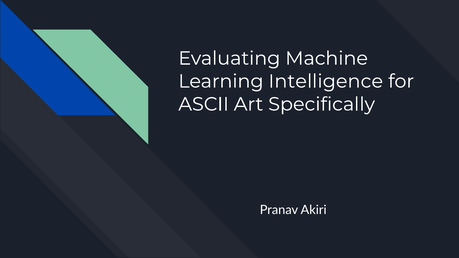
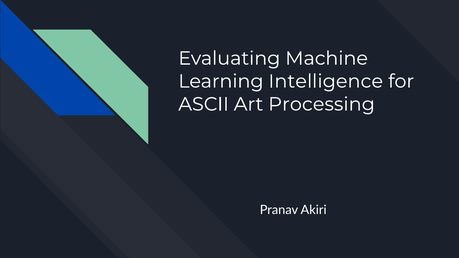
Specifically: Specifically -> Processing (322, 104)
